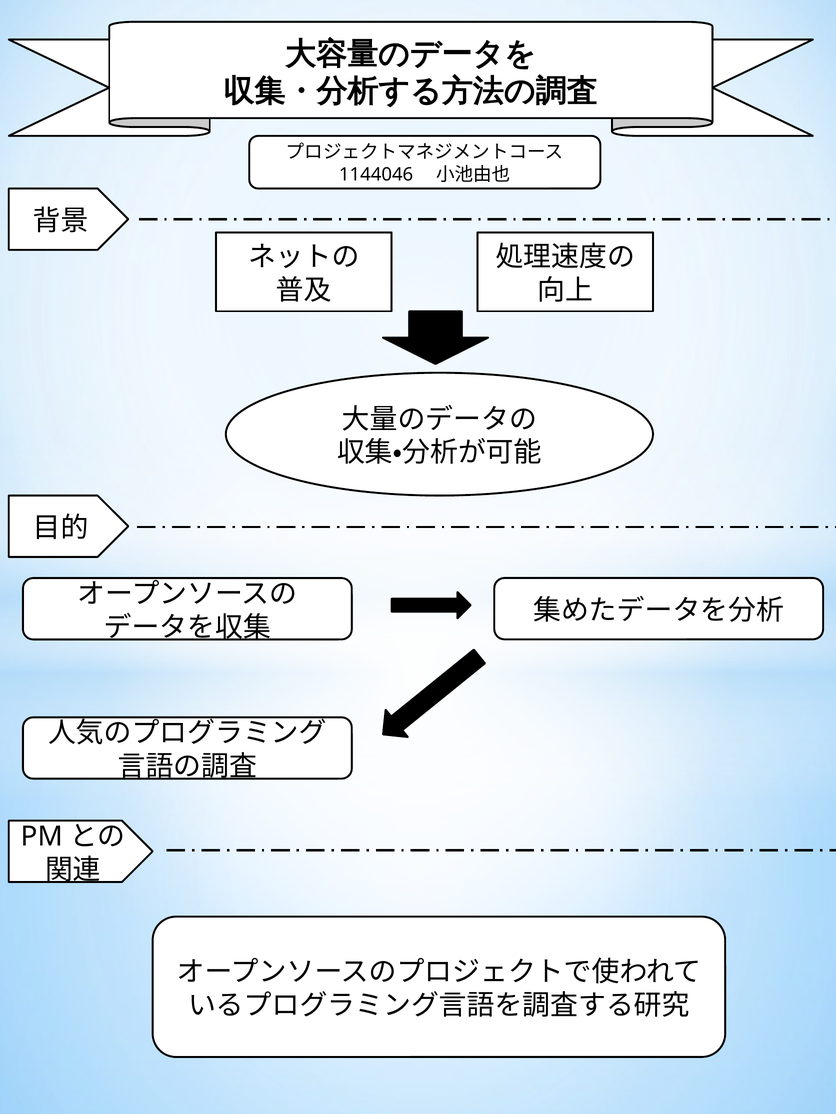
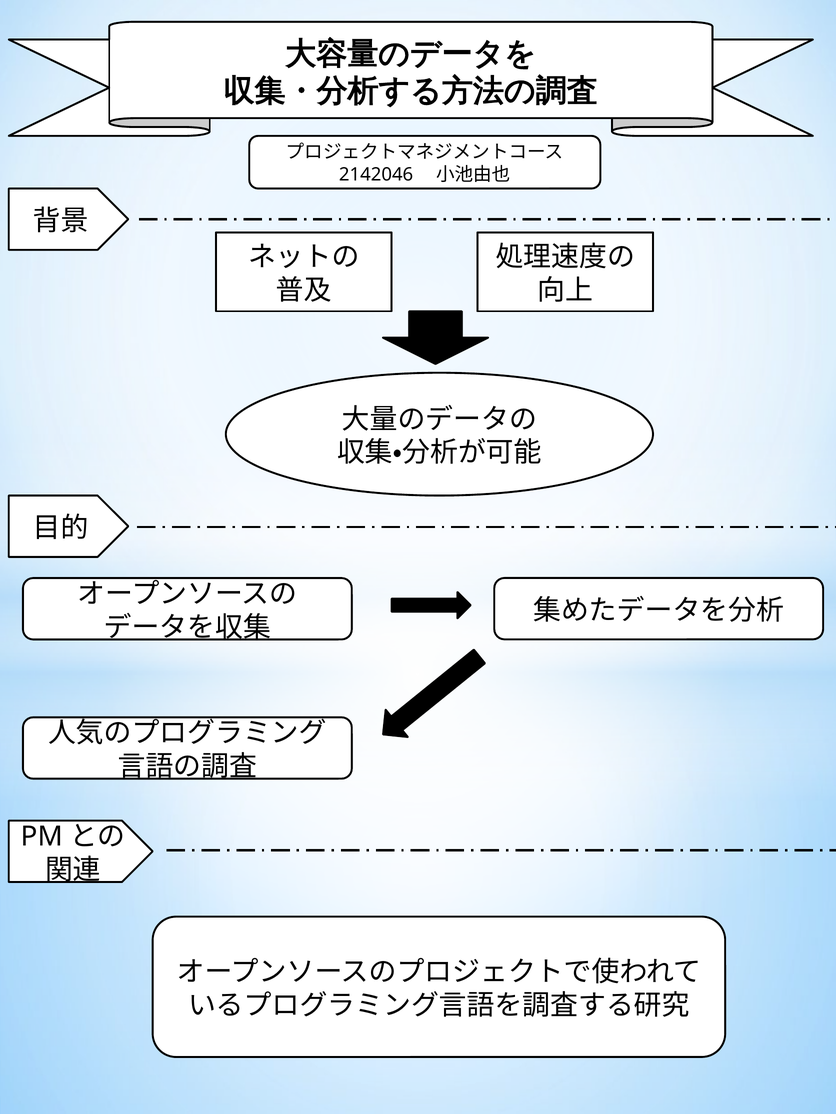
1144046: 1144046 -> 2142046 (376, 175)
